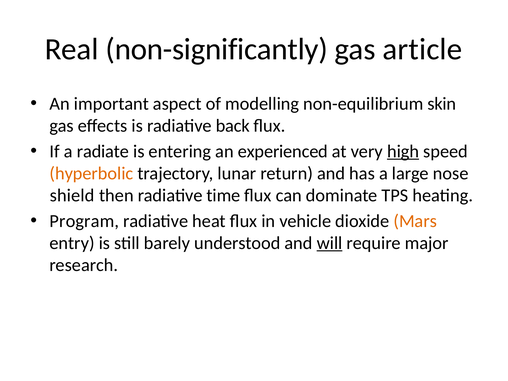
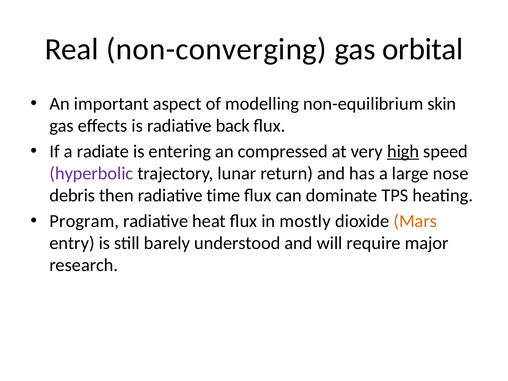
non-significantly: non-significantly -> non-converging (216, 49)
article: article -> orbital (423, 49)
experienced: experienced -> compressed (283, 151)
hyperbolic colour: orange -> purple (91, 173)
shield: shield -> debris (72, 195)
vehicle: vehicle -> mostly (305, 221)
will underline: present -> none (330, 243)
